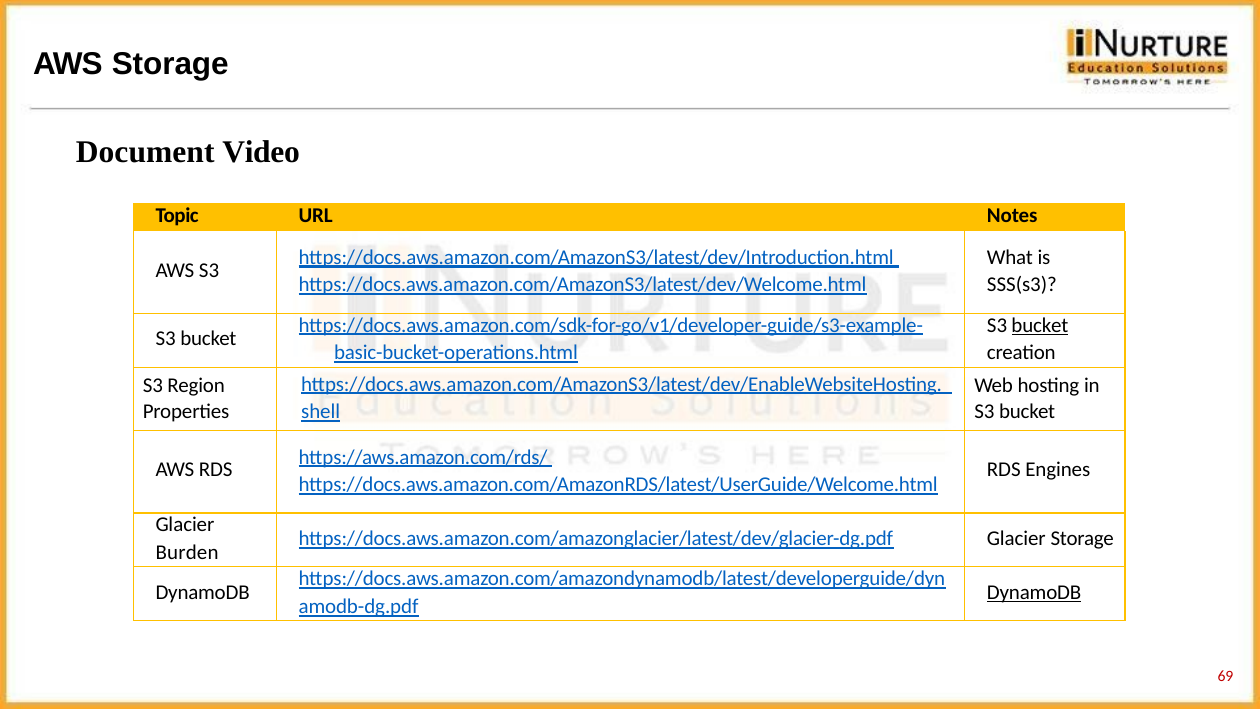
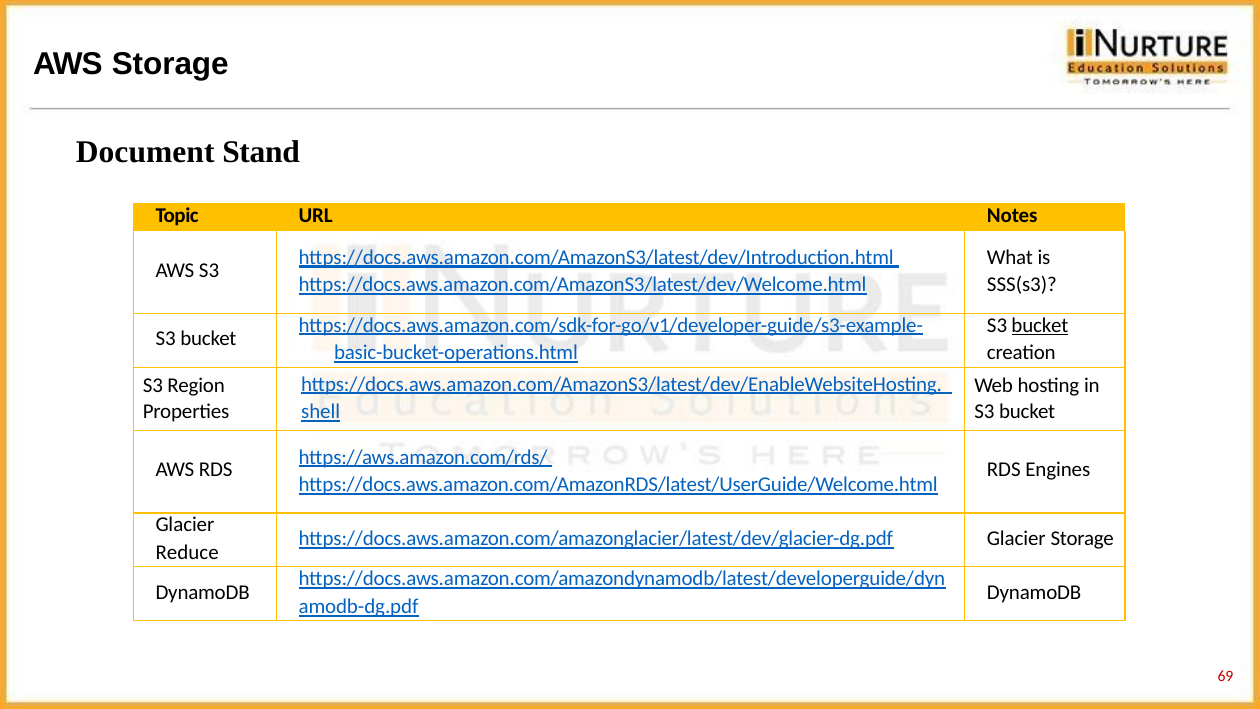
Video: Video -> Stand (261, 152)
Burden: Burden -> Reduce (187, 552)
DynamoDB underline: present -> none (1034, 593)
